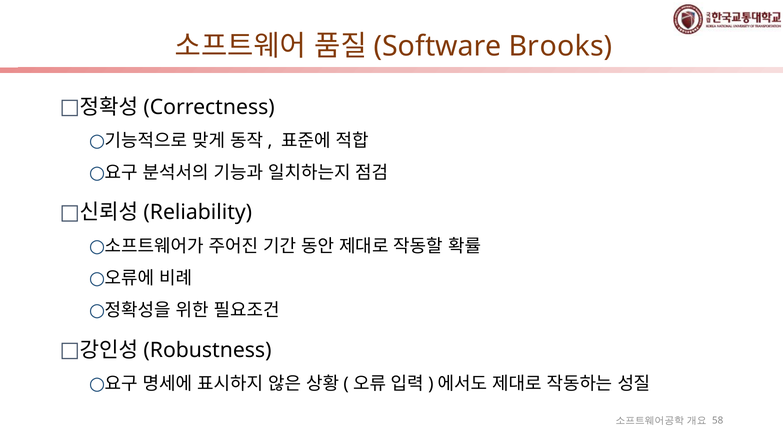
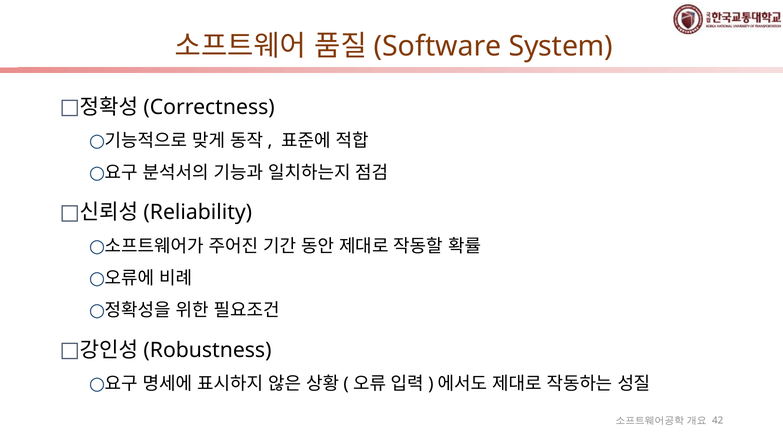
Brooks: Brooks -> System (561, 47)
58: 58 -> 42 (718, 420)
